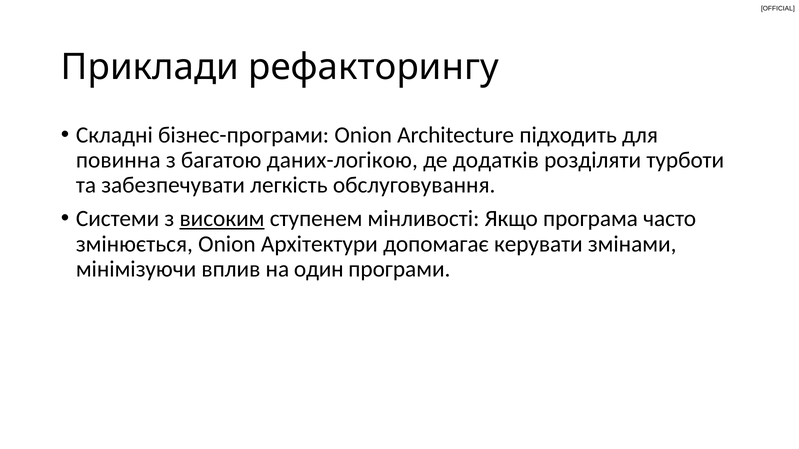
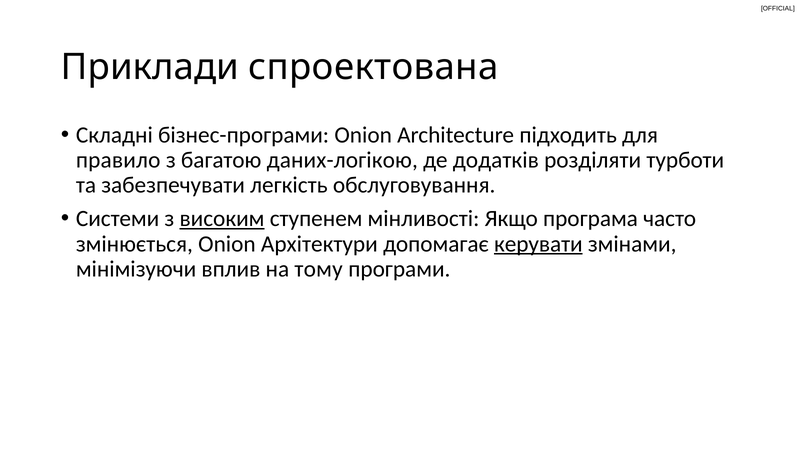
рефакторингу: рефакторингу -> спроектована (373, 67)
повинна: повинна -> правило (118, 160)
керувати underline: none -> present (538, 244)
один: один -> тому (319, 269)
